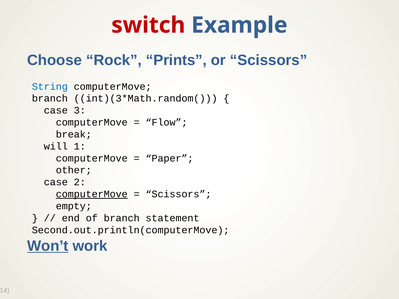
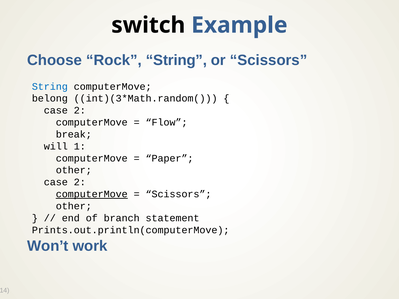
switch colour: red -> black (148, 25)
Rock Prints: Prints -> String (176, 60)
branch: branch -> belong (50, 99)
3: 3 -> 2 (80, 111)
empty: empty -> other (74, 206)
Second.out.println(computerMove: Second.out.println(computerMove -> Prints.out.println(computerMove (131, 230)
Won’t underline: present -> none (48, 246)
